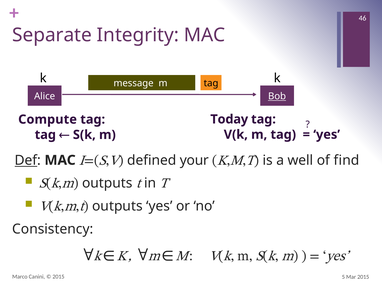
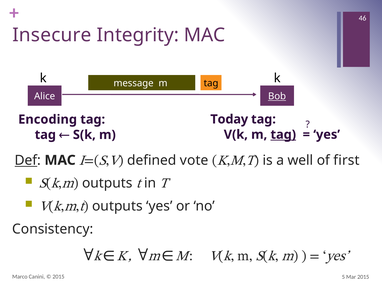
Separate: Separate -> Insecure (52, 35)
Compute: Compute -> Encoding (48, 119)
tag underline: none -> present (283, 134)
your: your -> vote (194, 160)
find: find -> first (347, 160)
